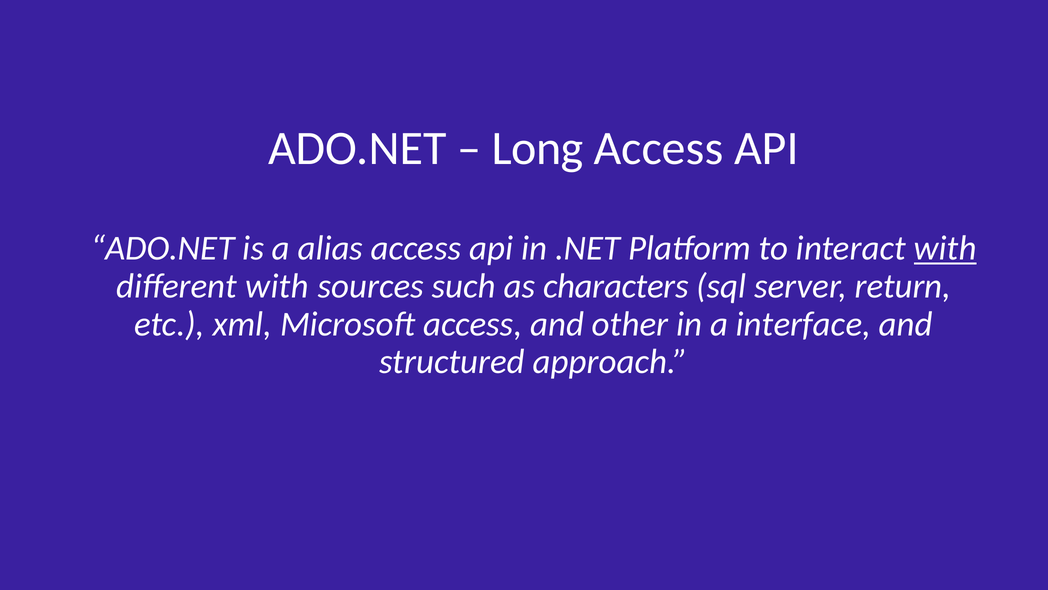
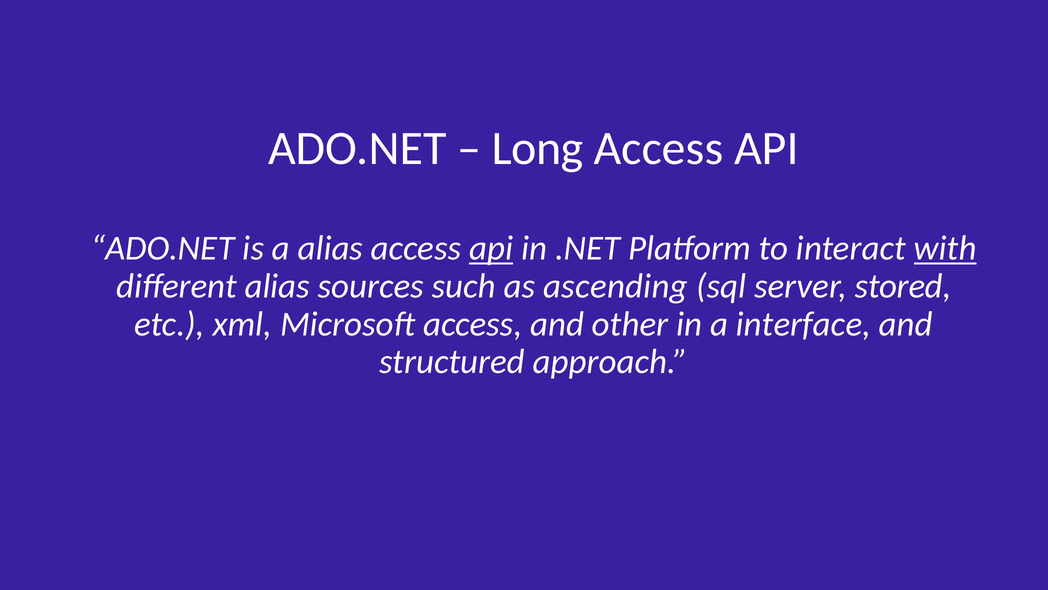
api underline: none -> present (491, 248)
different with: with -> alias (277, 286)
characters: characters -> ascending (616, 286)
return: return -> stored (903, 286)
